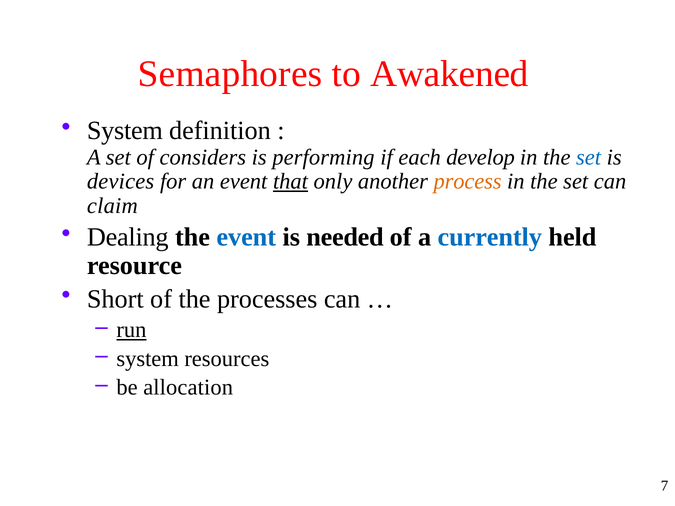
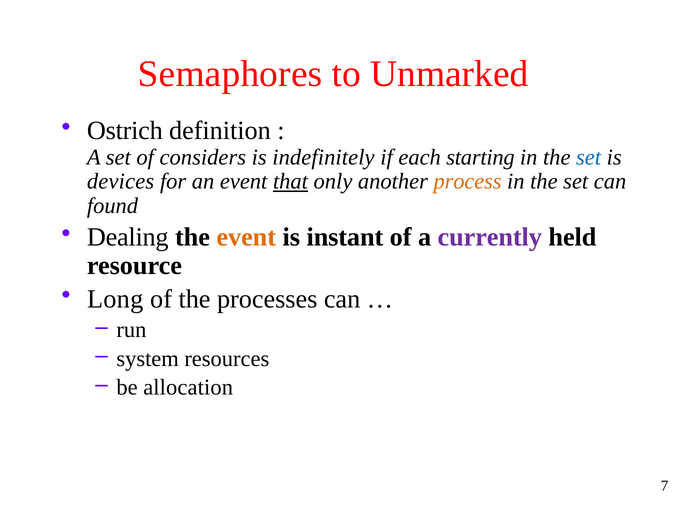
Awakened: Awakened -> Unmarked (449, 74)
System: System -> Ostrich (125, 131)
performing: performing -> indefinitely (323, 157)
develop: develop -> starting (481, 157)
claim: claim -> found (113, 206)
event colour: blue -> orange (246, 237)
needed: needed -> instant (345, 237)
currently colour: blue -> purple (490, 237)
Short: Short -> Long (115, 299)
run underline: present -> none (131, 330)
